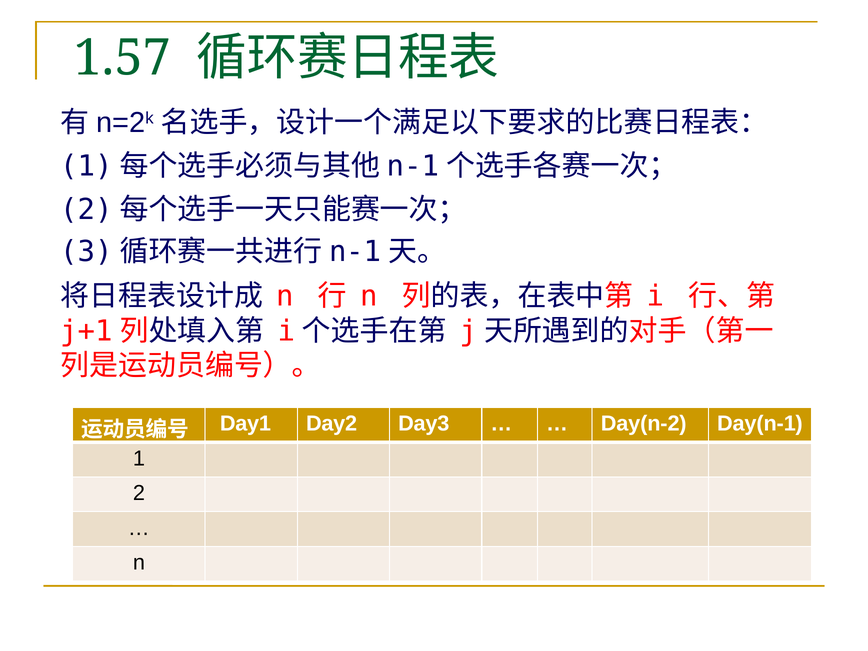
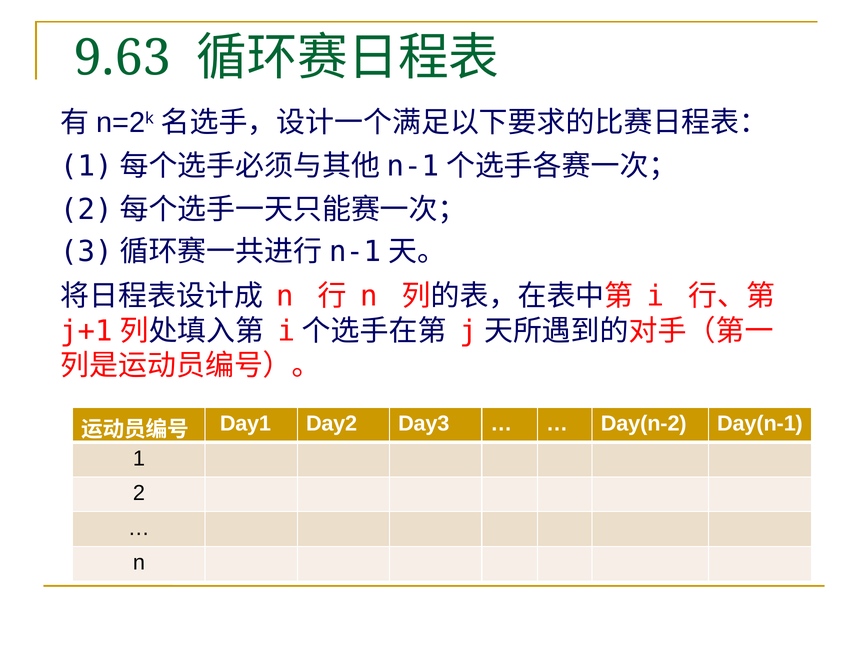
1.57: 1.57 -> 9.63 (122, 58)
